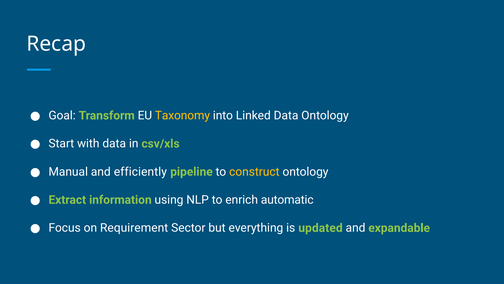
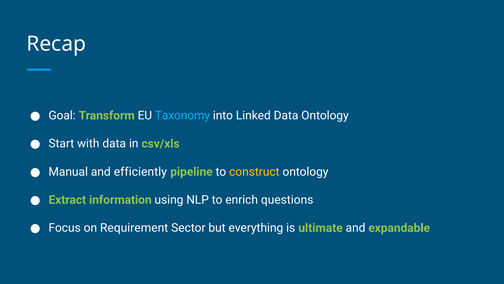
Taxonomy colour: yellow -> light blue (182, 115)
automatic: automatic -> questions (287, 199)
updated: updated -> ultimate (321, 228)
